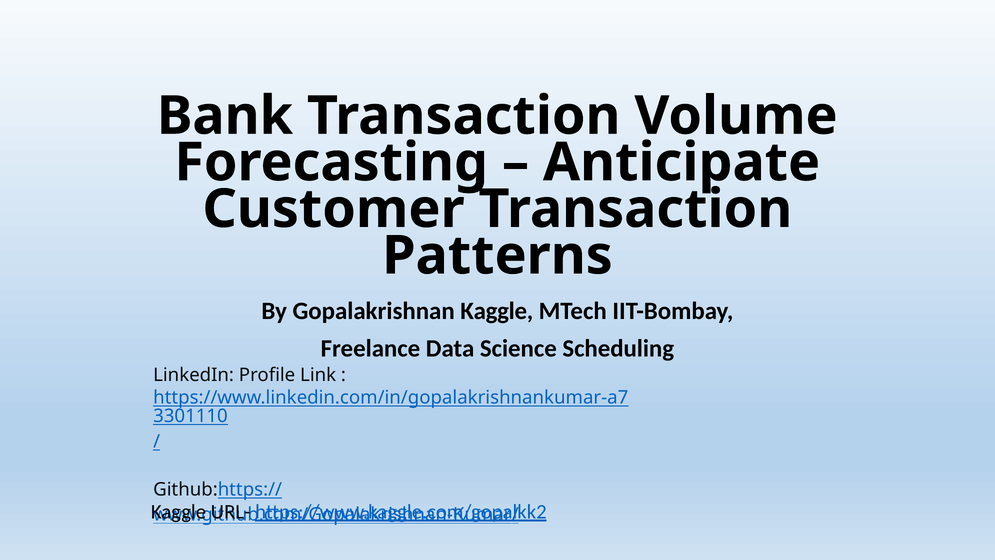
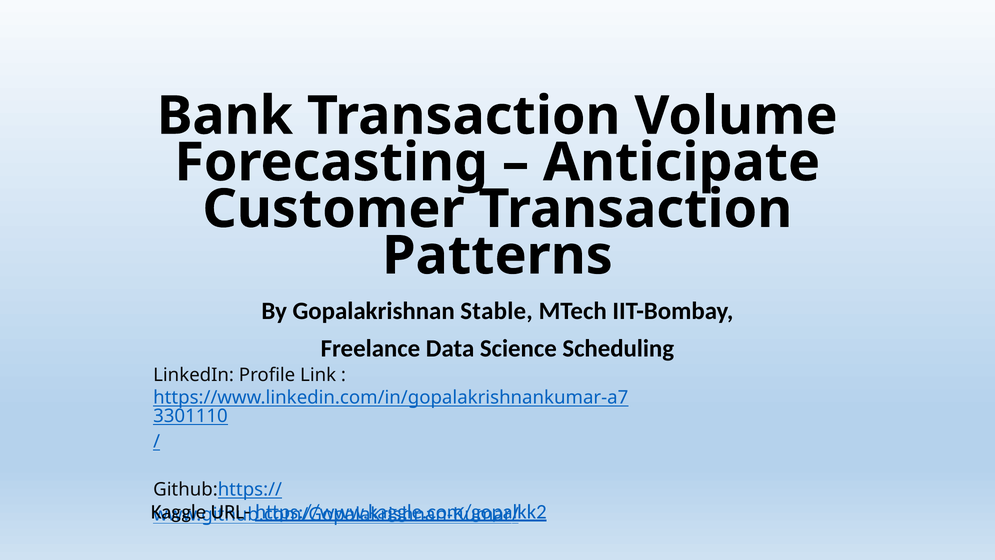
Gopalakrishnan Kaggle: Kaggle -> Stable (497, 311)
